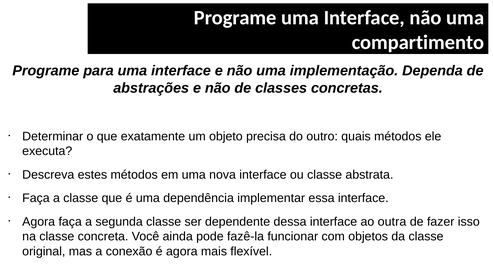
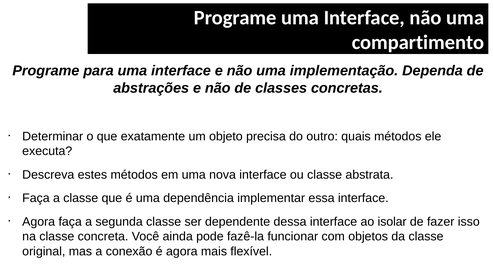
outra: outra -> isolar (392, 222)
